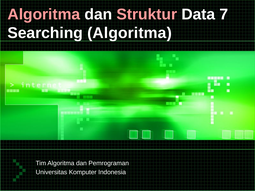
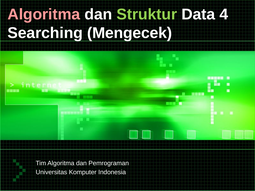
Struktur colour: pink -> light green (147, 14)
7: 7 -> 4 (224, 14)
Searching Algoritma: Algoritma -> Mengecek (130, 33)
